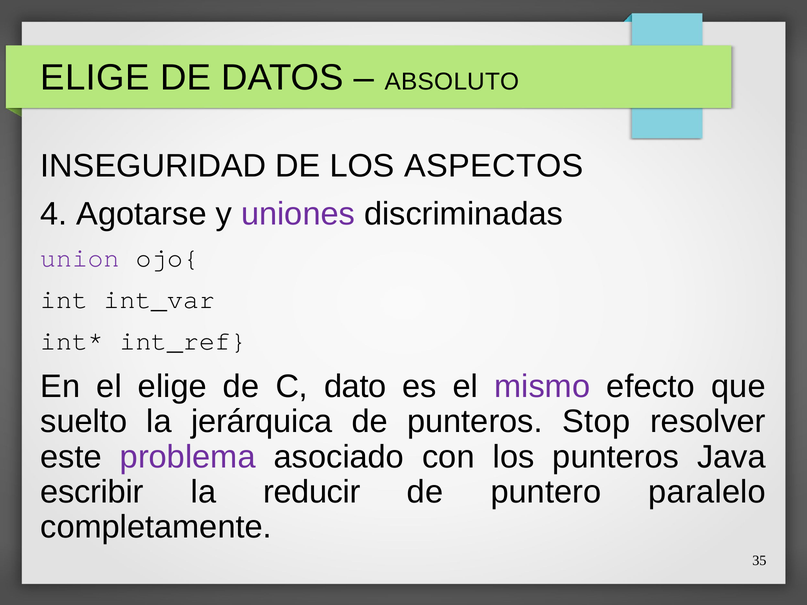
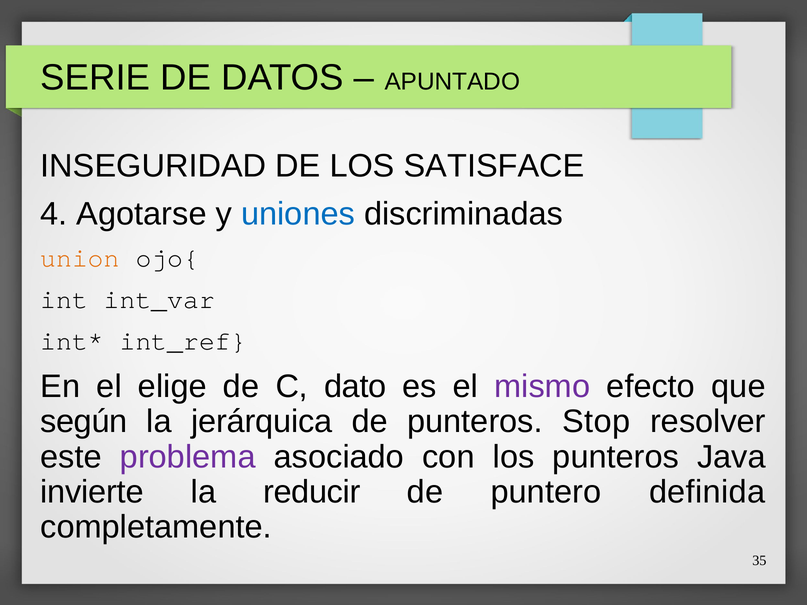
ELIGE: ELIGE -> SERIE (95, 77)
ABSOLUTO: ABSOLUTO -> APUNTADO (452, 81)
ASPECTOS: ASPECTOS -> SATISFACE (494, 166)
uniones colour: purple -> blue (298, 214)
union colour: purple -> orange (80, 258)
suelto: suelto -> según (84, 422)
escribir: escribir -> invierte (92, 492)
paralelo: paralelo -> definida (707, 492)
